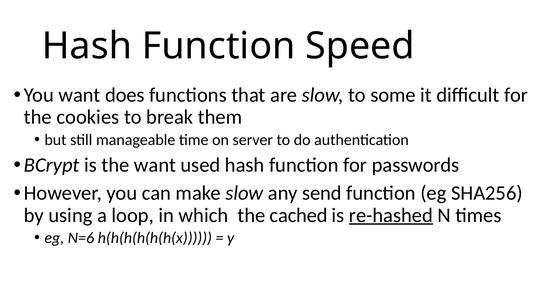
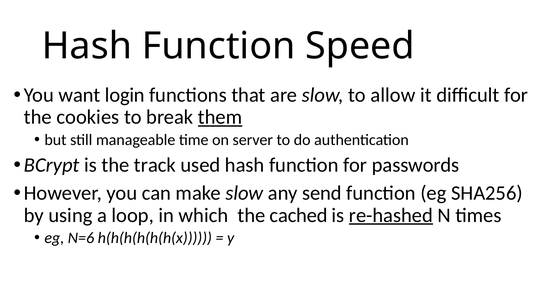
does: does -> login (125, 95)
some: some -> allow (393, 95)
them underline: none -> present (220, 117)
the want: want -> track (155, 165)
